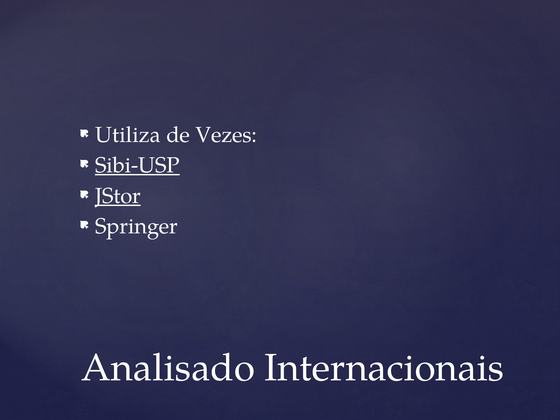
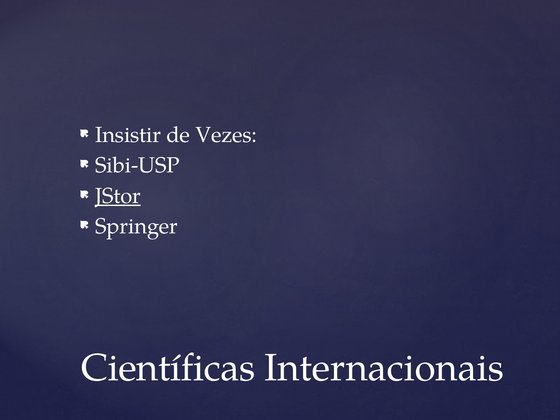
Utiliza: Utiliza -> Insistir (128, 135)
Sibi-USP underline: present -> none (137, 165)
Analisado: Analisado -> Científicas (168, 368)
